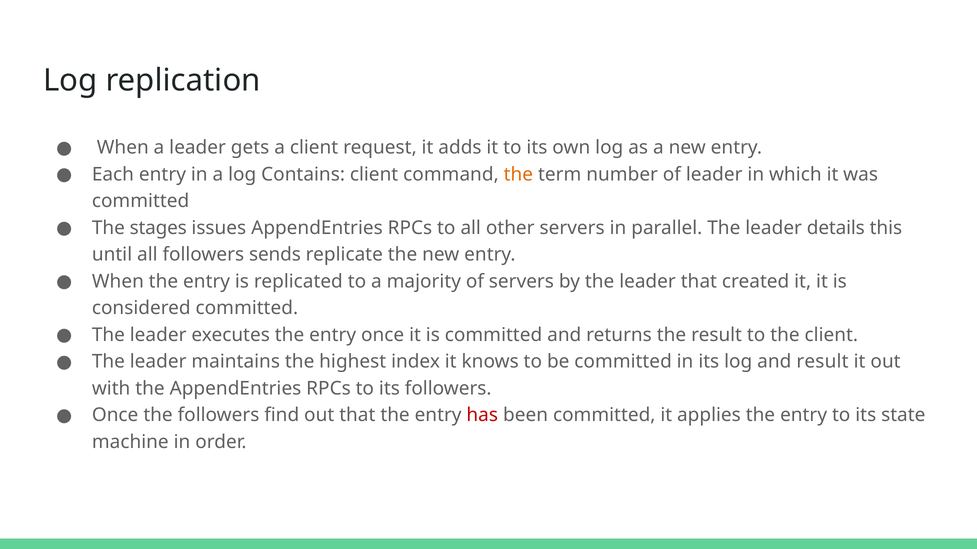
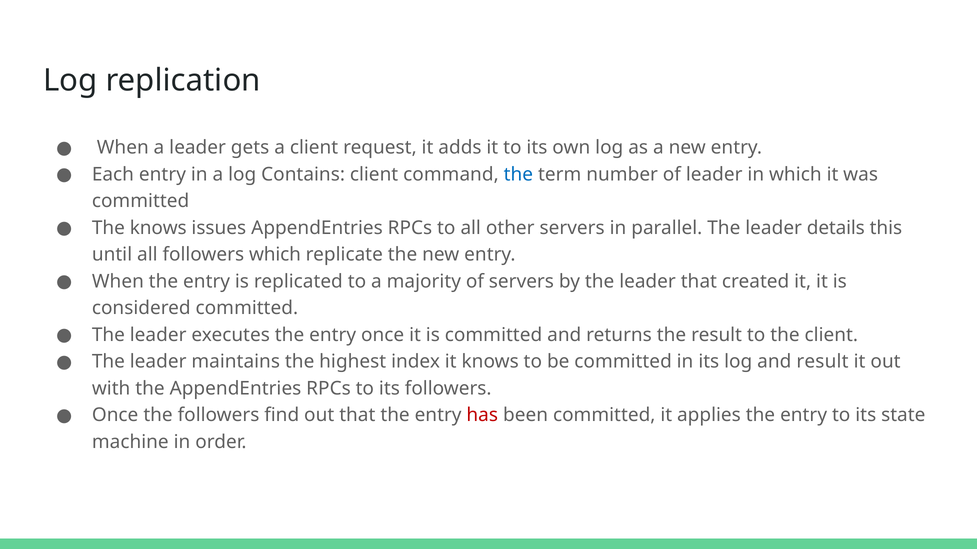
the colour: orange -> blue (518, 175)
The stages: stages -> knows (158, 228)
followers sends: sends -> which (275, 255)
